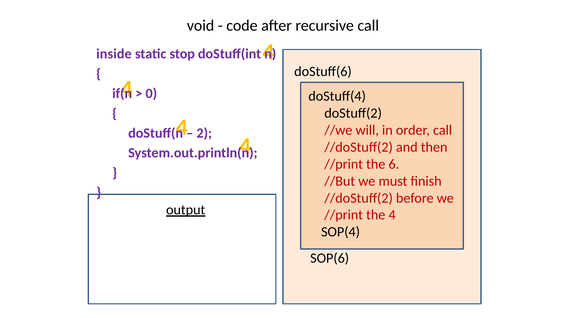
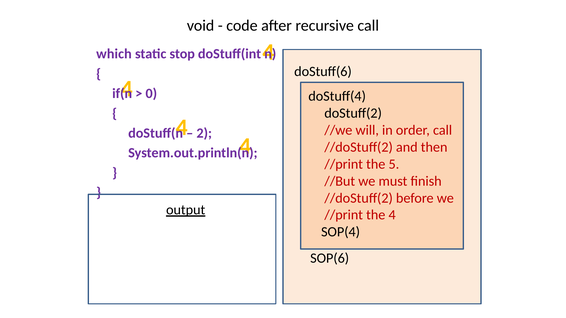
inside: inside -> which (114, 54)
6: 6 -> 5 (394, 164)
